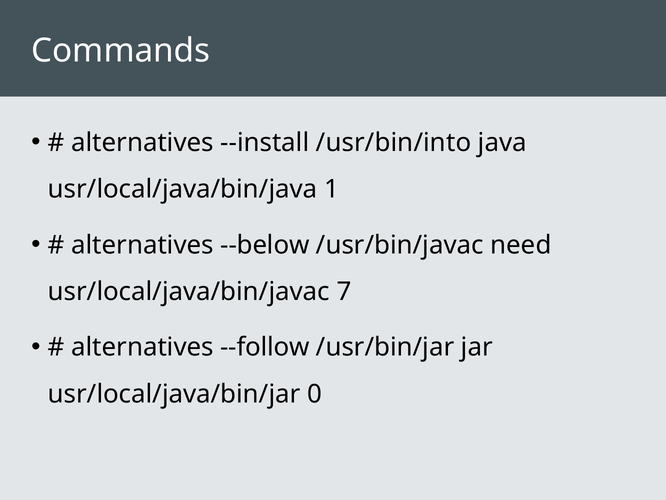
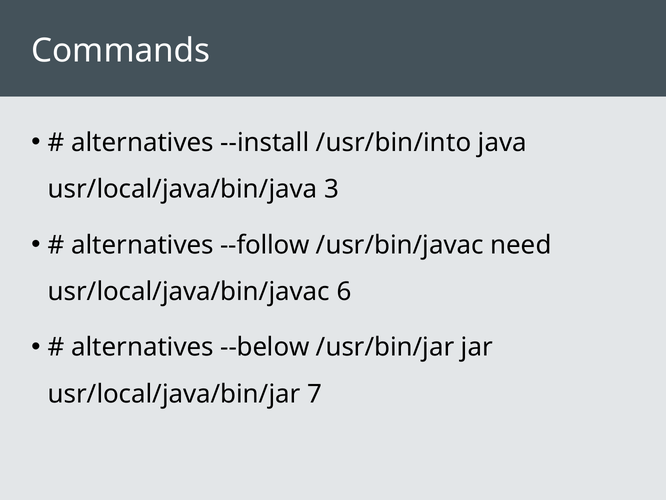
1: 1 -> 3 (332, 189)
--below: --below -> --follow (265, 245)
7: 7 -> 6 (344, 291)
--follow: --follow -> --below (265, 347)
0: 0 -> 7 (315, 394)
